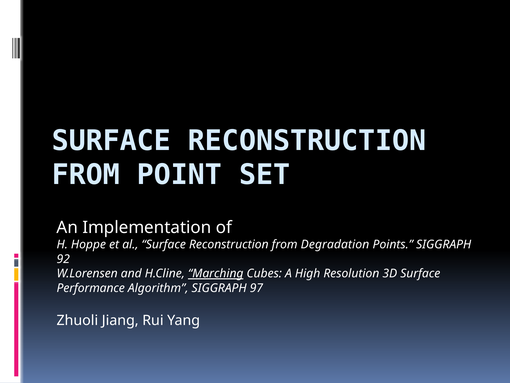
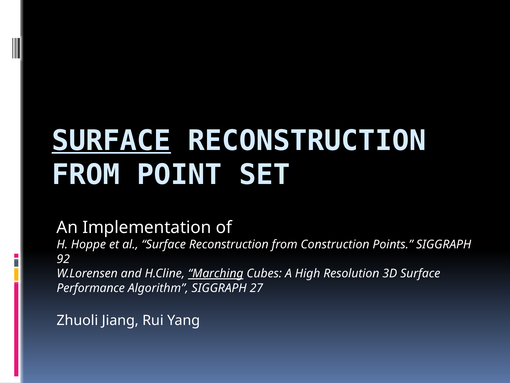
SURFACE underline: none -> present (111, 140)
Degradation: Degradation -> Construction (335, 244)
97: 97 -> 27 (256, 288)
